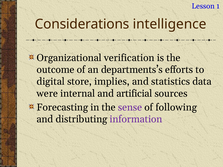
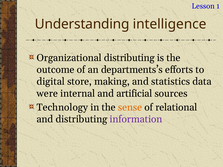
Considerations: Considerations -> Understanding (82, 24)
Organizational verification: verification -> distributing (129, 58)
implies: implies -> making (112, 82)
Forecasting: Forecasting -> Technology (62, 107)
sense colour: purple -> orange (130, 107)
following: following -> relational (176, 107)
